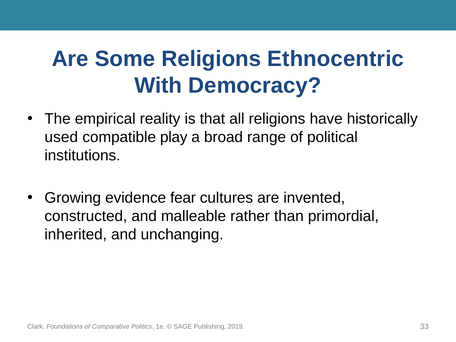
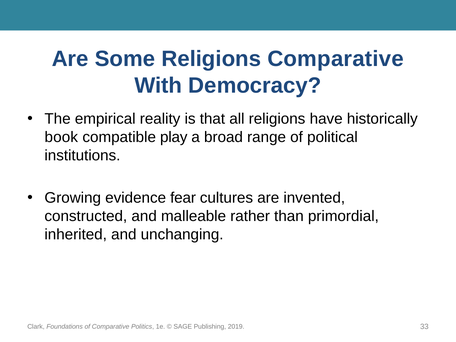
Religions Ethnocentric: Ethnocentric -> Comparative (336, 59)
used: used -> book (61, 137)
